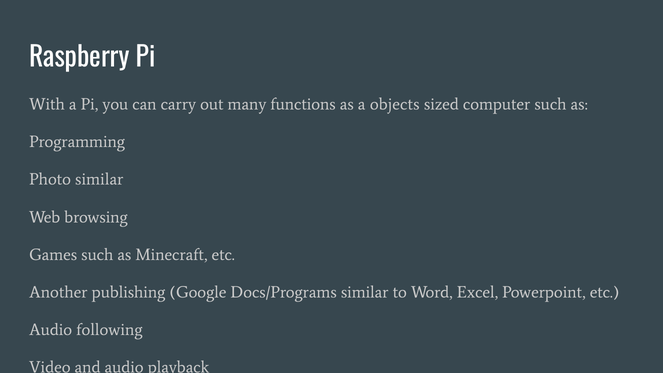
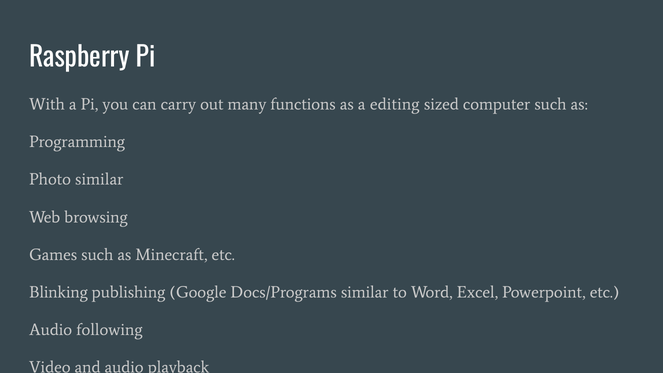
objects: objects -> editing (395, 104)
Another: Another -> Blinking (58, 292)
